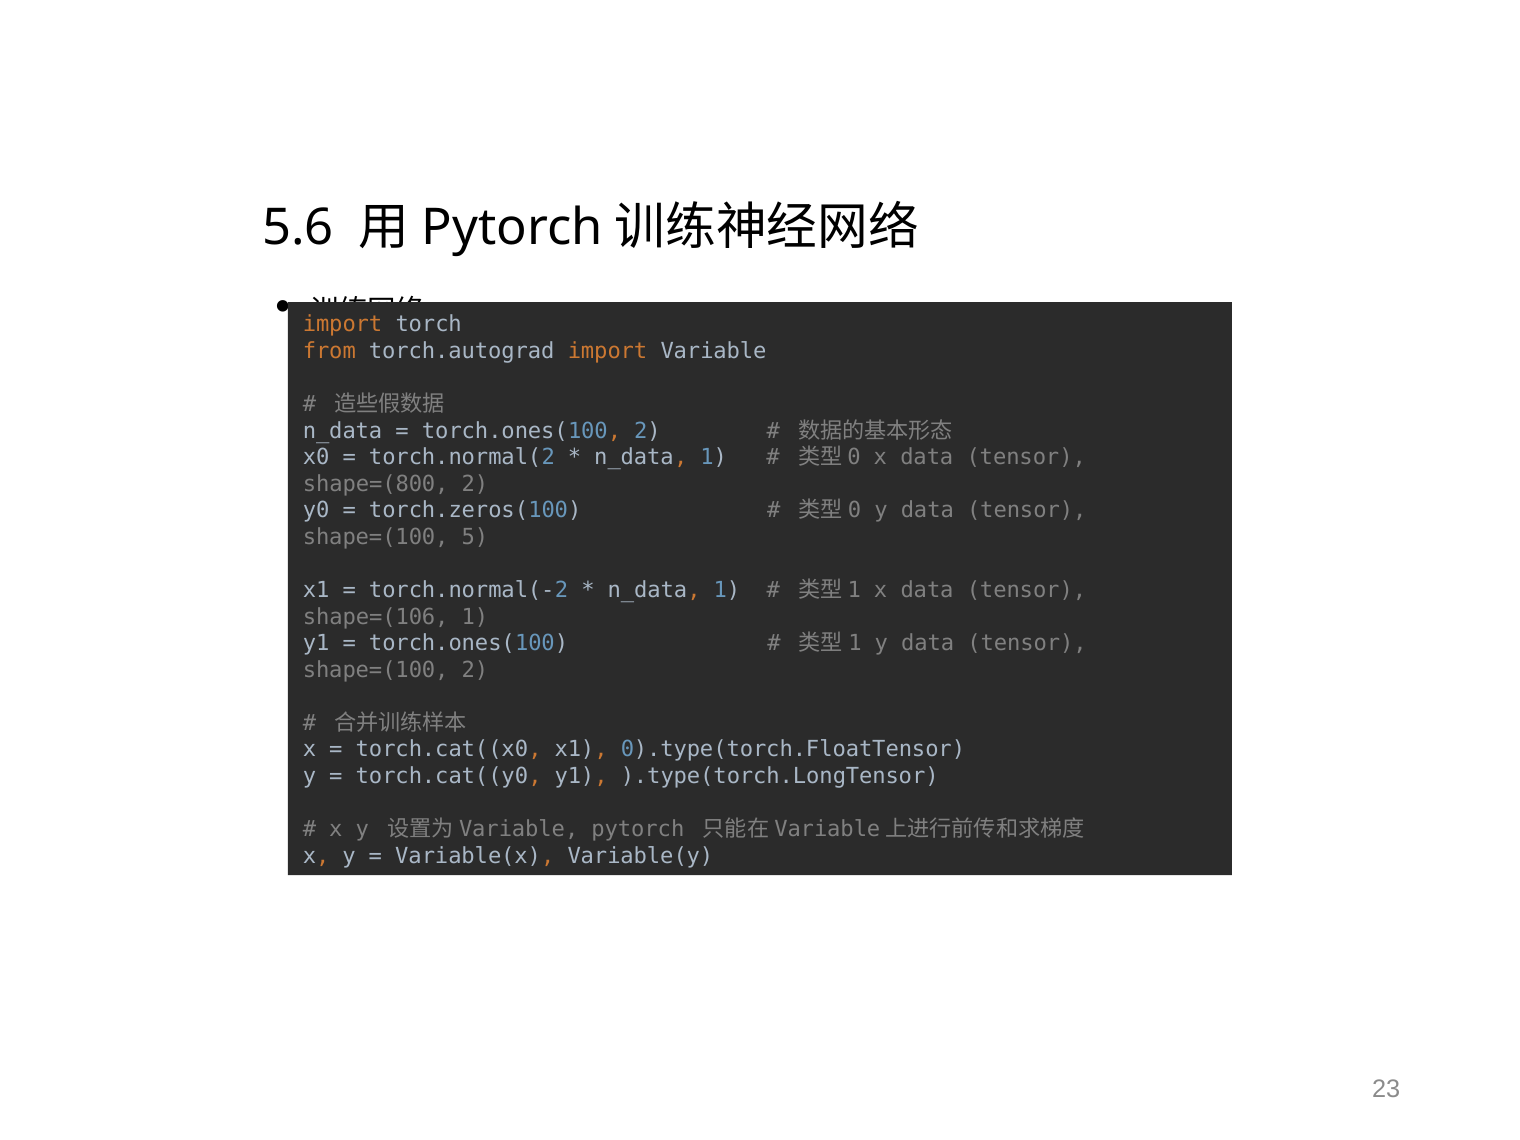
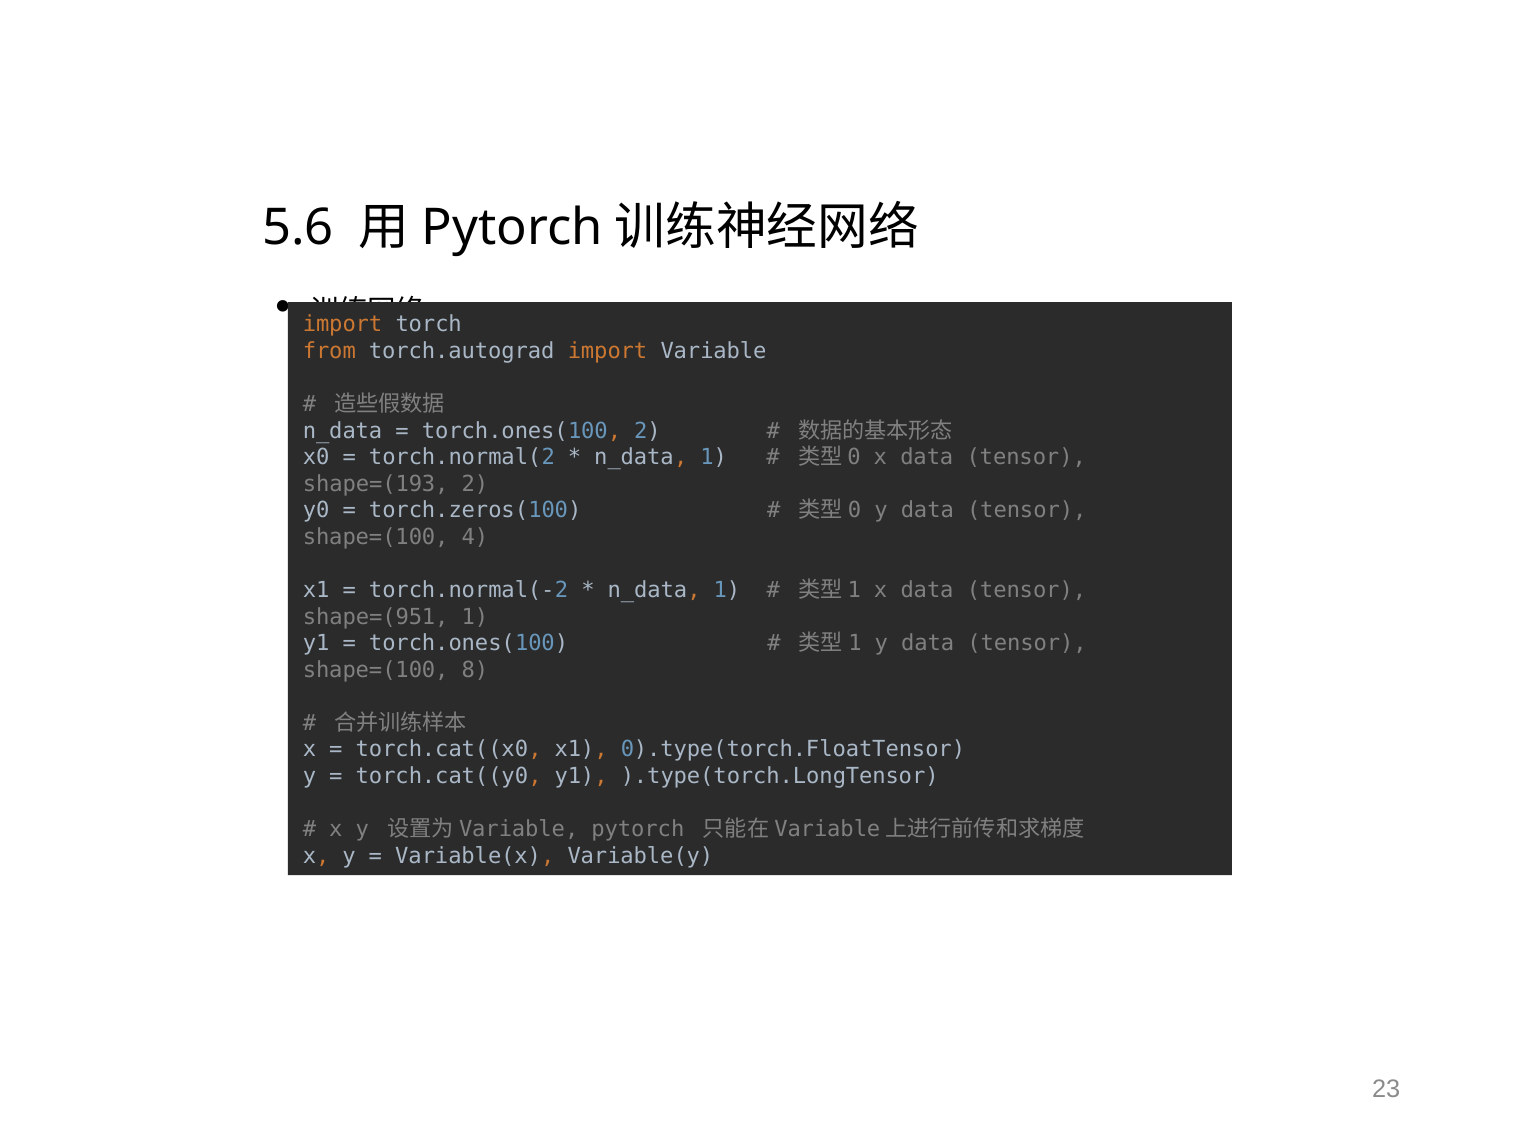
shape=(800: shape=(800 -> shape=(193 (376, 484)
5: 5 -> 4 (475, 537)
shape=(106: shape=(106 -> shape=(951 (376, 617)
shape=(100 2: 2 -> 8 (475, 670)
